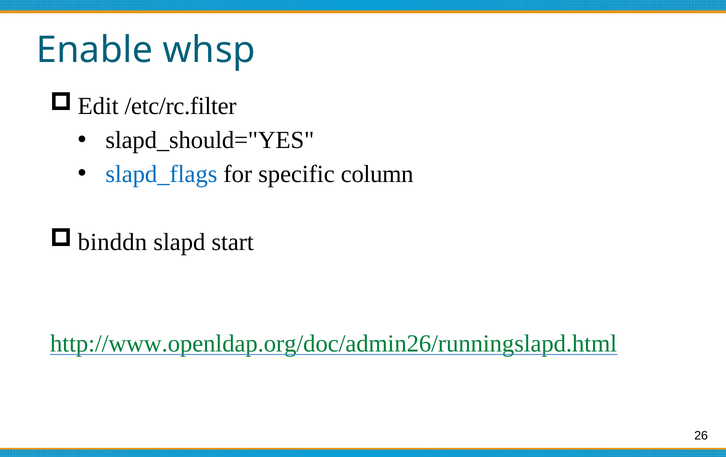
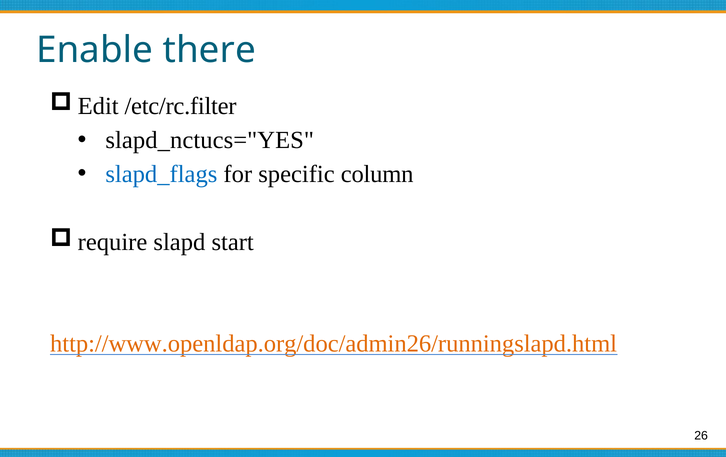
whsp: whsp -> there (209, 50)
slapd_should="YES: slapd_should="YES -> slapd_nctucs="YES (210, 140)
binddn: binddn -> require (113, 242)
http://www.openldap.org/doc/admin26/runningslapd.html colour: green -> orange (334, 344)
